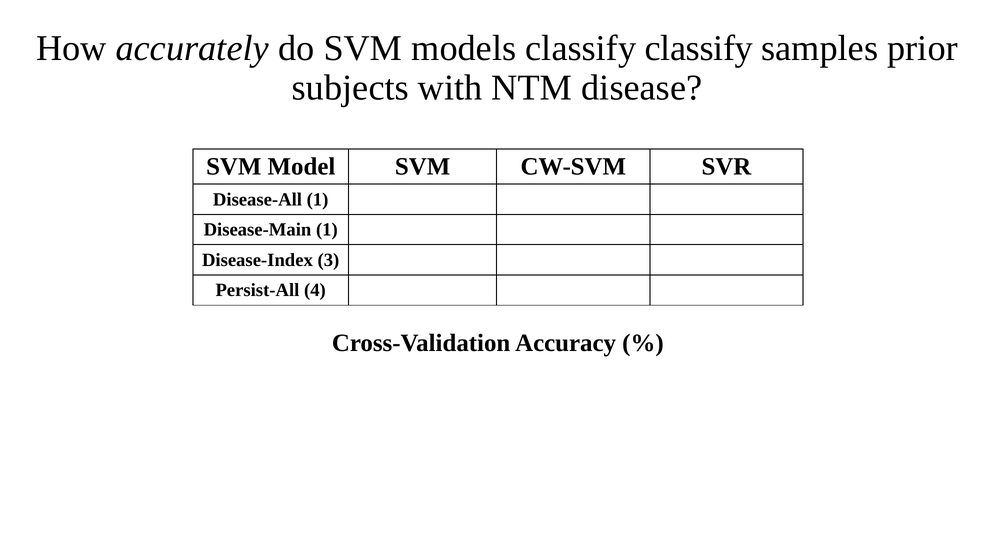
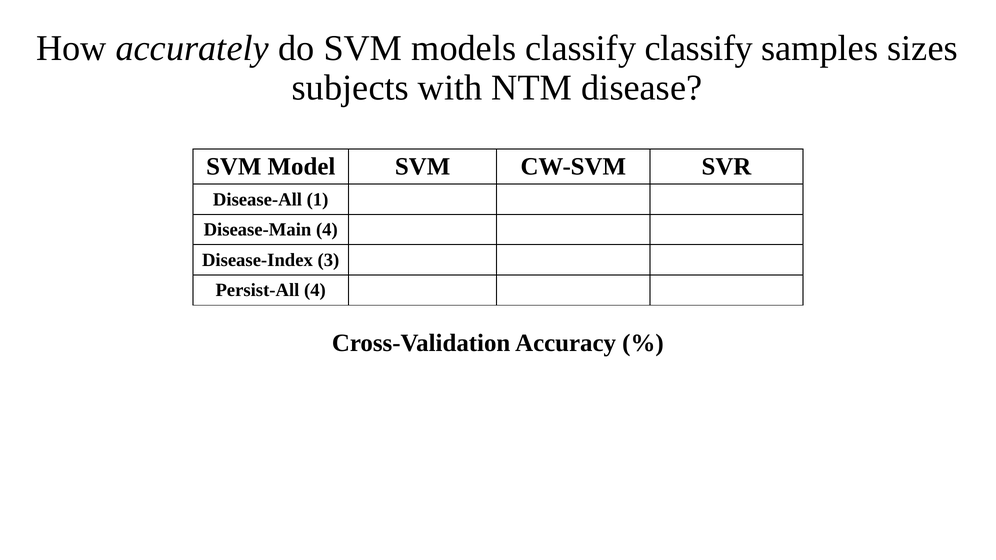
prior: prior -> sizes (922, 48)
Disease-Main 1: 1 -> 4 (327, 230)
